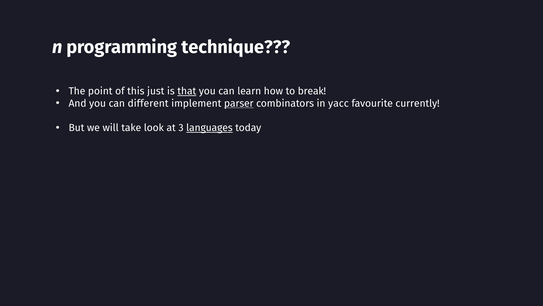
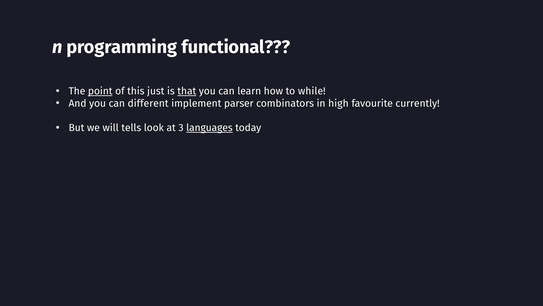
technique: technique -> functional (236, 47)
point underline: none -> present (100, 91)
break: break -> while (312, 91)
parser underline: present -> none (239, 103)
yacc: yacc -> high (338, 103)
take: take -> tells (131, 128)
